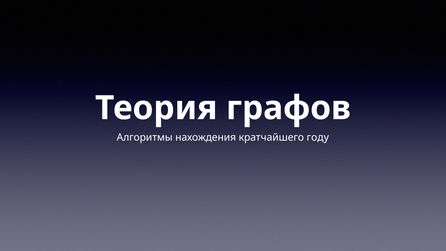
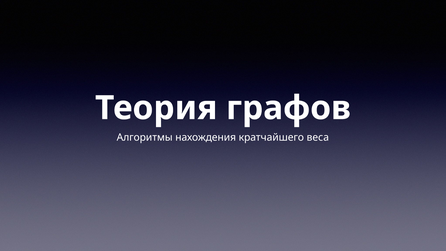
году: году -> веса (318, 138)
